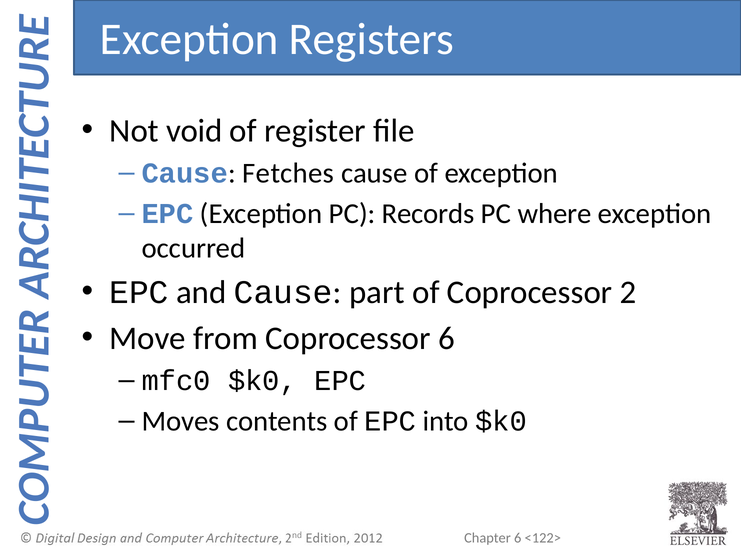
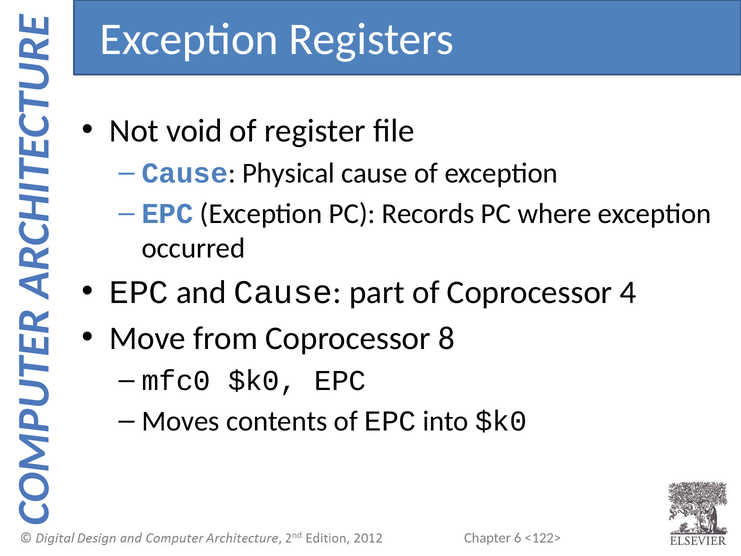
Fetches: Fetches -> Physical (289, 173)
2: 2 -> 4 (628, 292)
Coprocessor 6: 6 -> 8 (446, 338)
